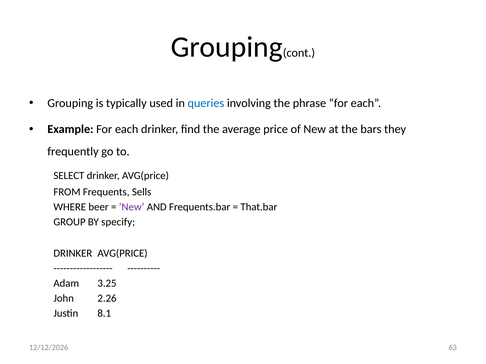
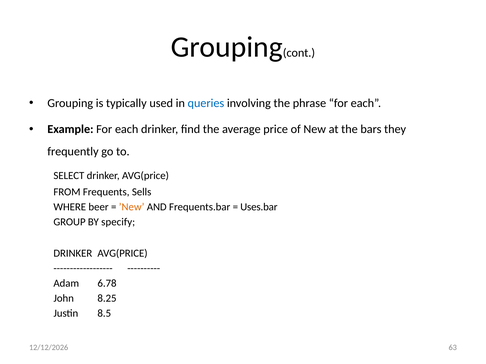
’New colour: purple -> orange (132, 207)
That.bar: That.bar -> Uses.bar (259, 207)
3.25: 3.25 -> 6.78 (107, 284)
2.26: 2.26 -> 8.25 (107, 299)
8.1: 8.1 -> 8.5 (104, 314)
